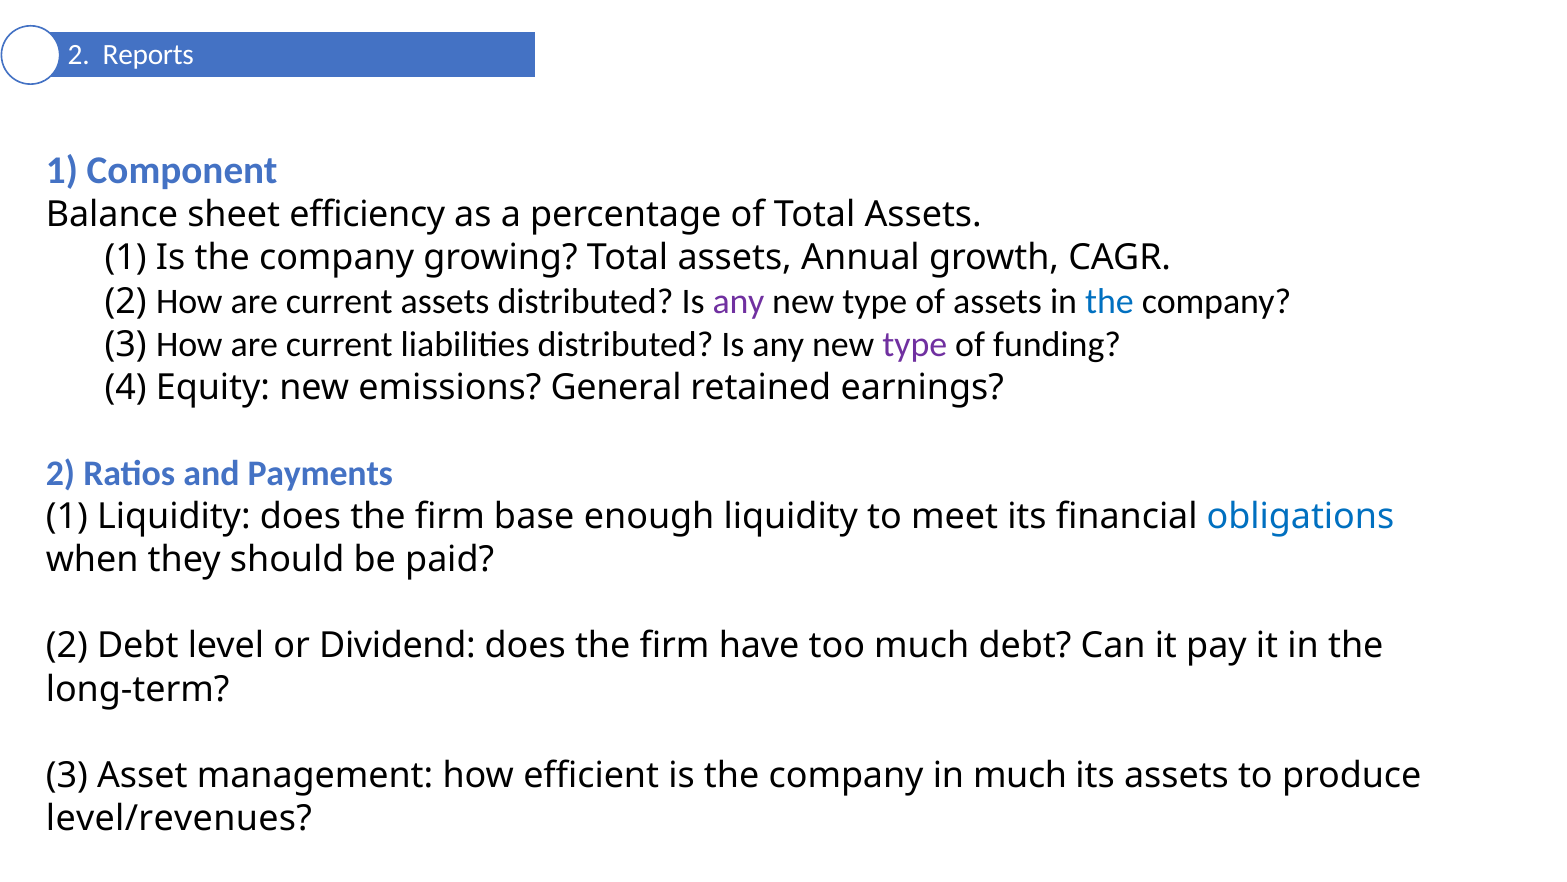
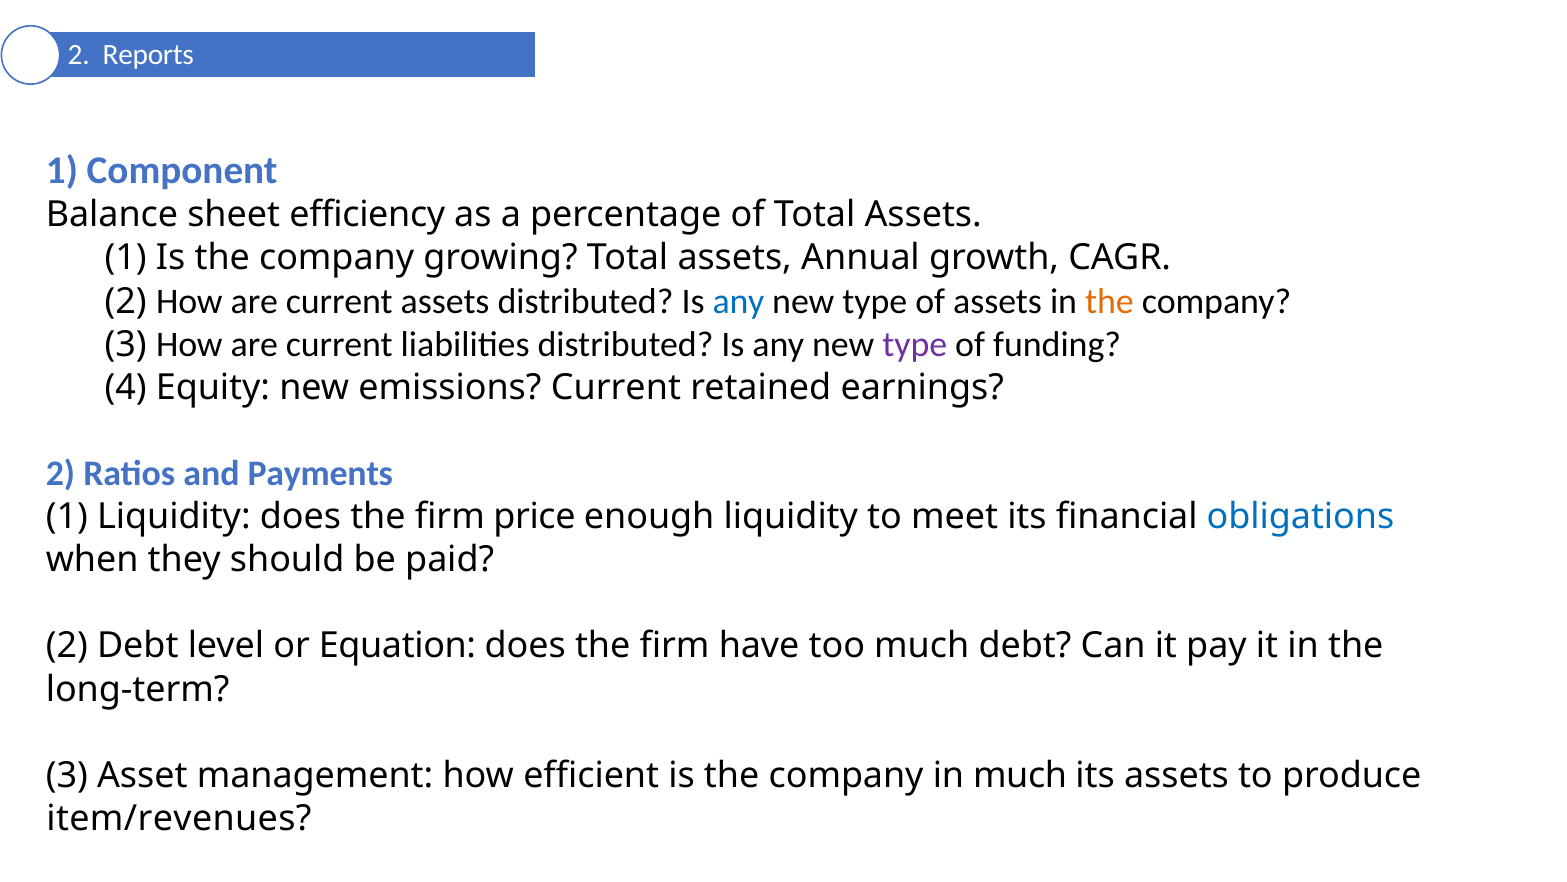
any colour: purple -> blue (738, 301)
the colour: blue -> orange (1110, 301)
emissions General: General -> Current (616, 387)
base: base -> price (535, 516)
Dividend: Dividend -> Equation (397, 646)
level/revenues: level/revenues -> item/revenues (179, 818)
